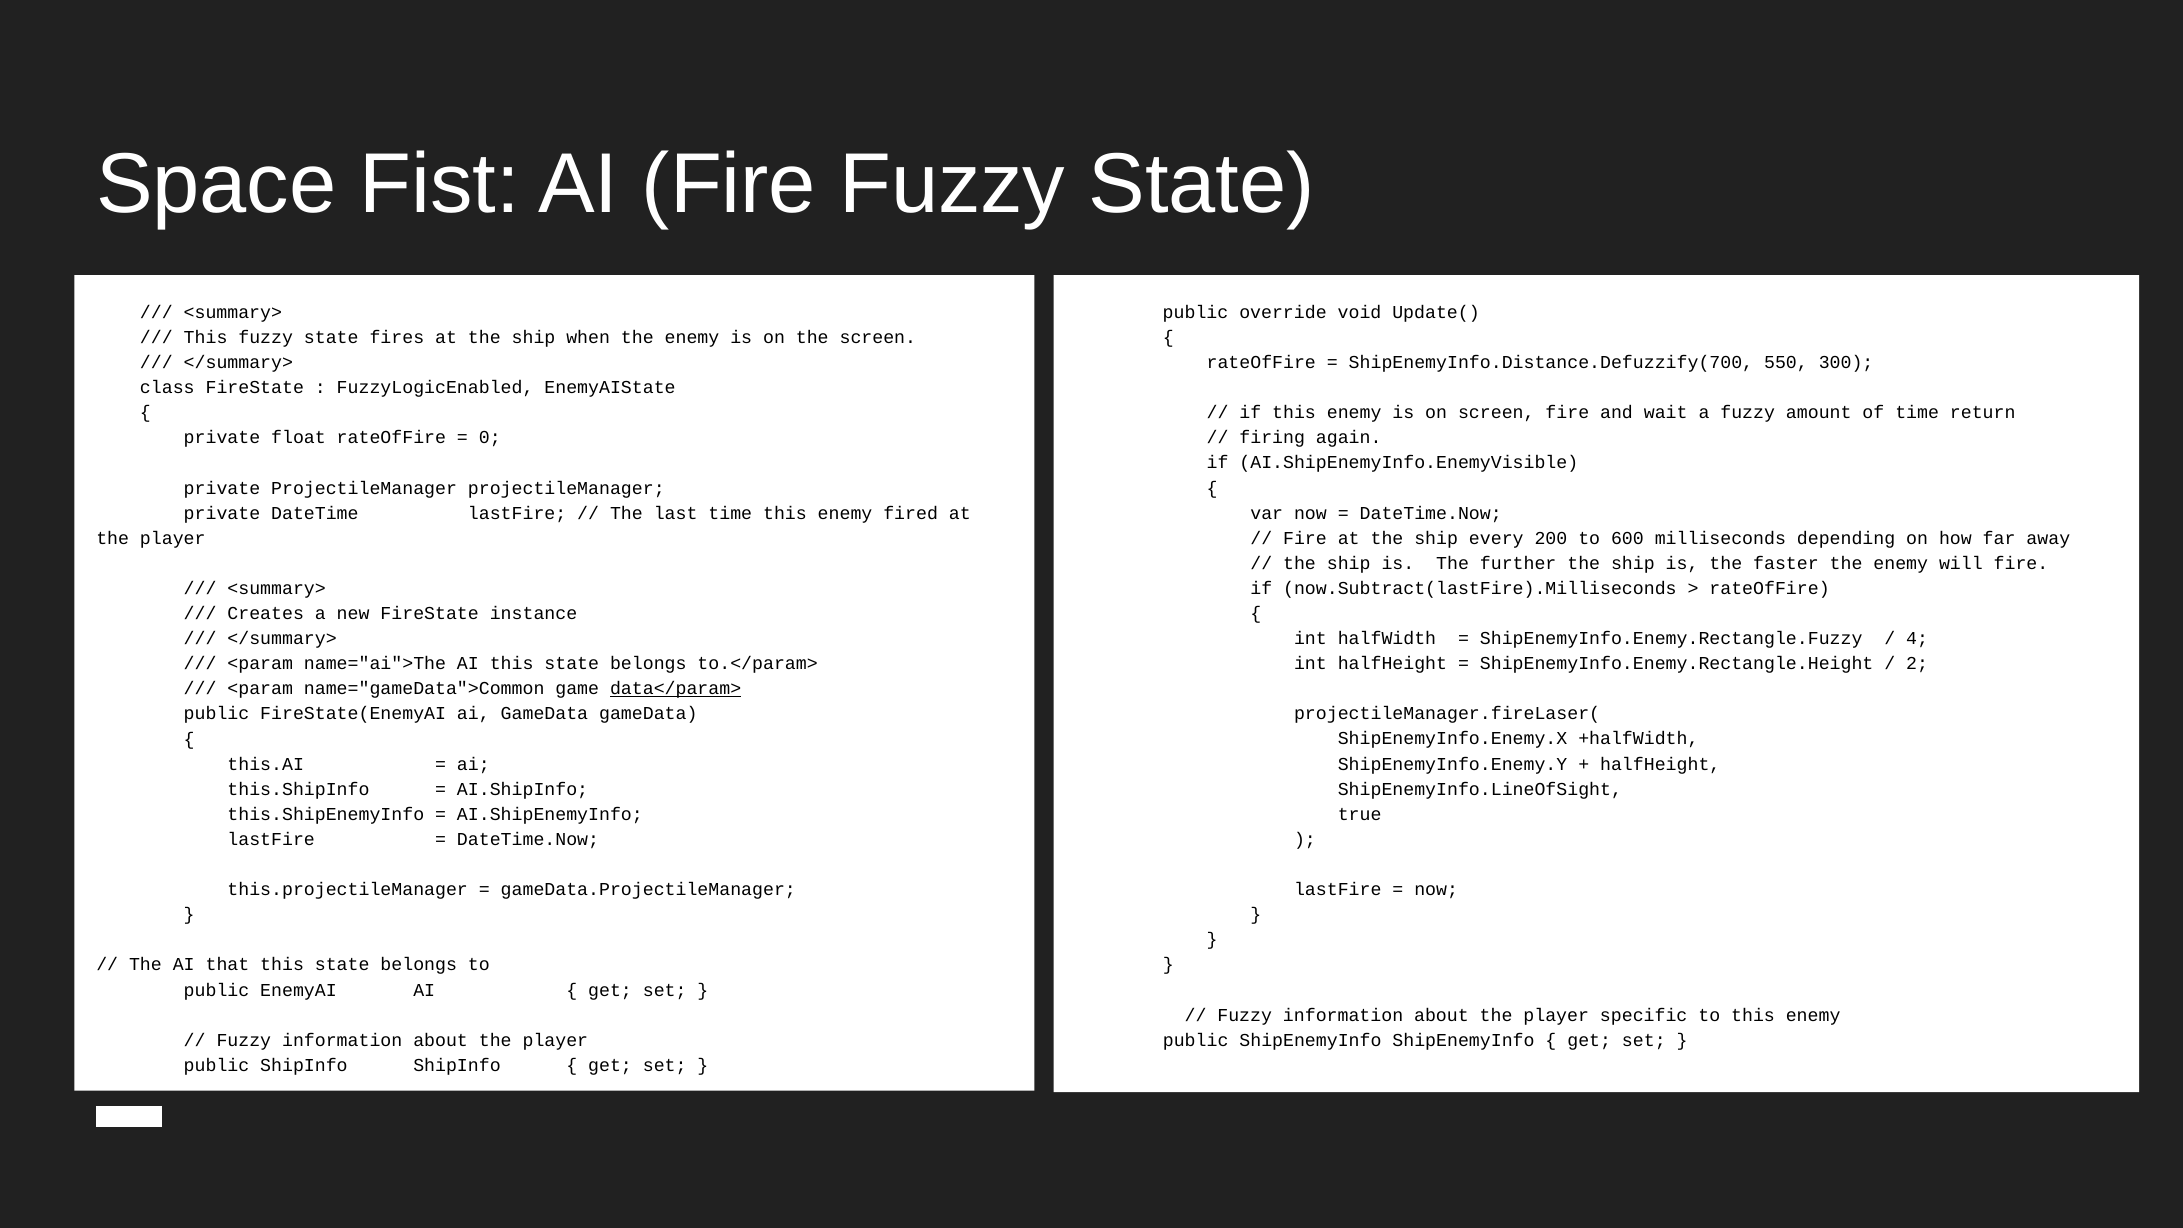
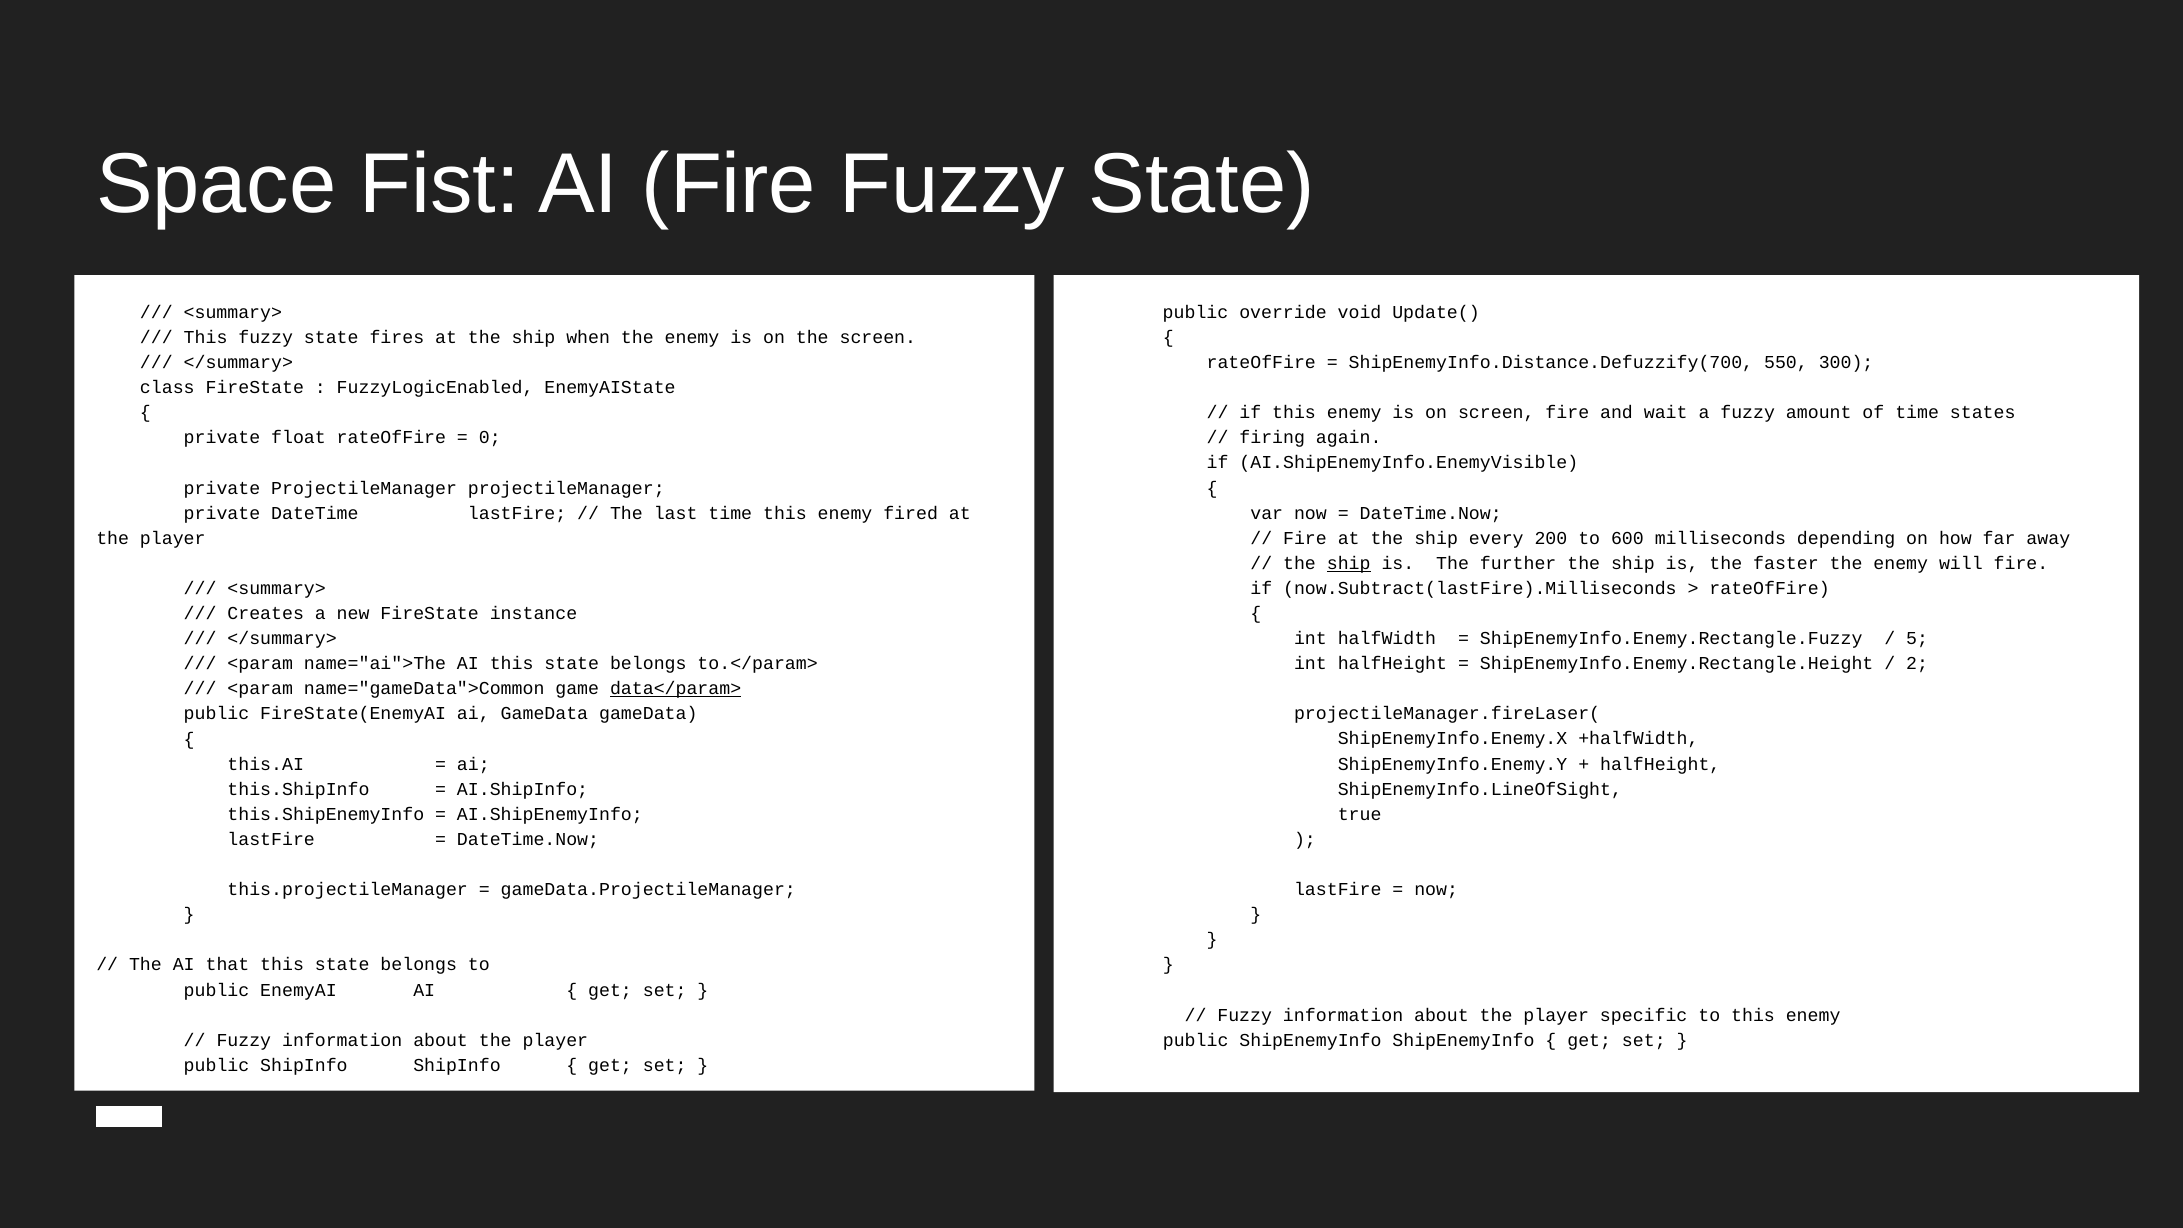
return: return -> states (1983, 413)
ship underline: none -> present (1349, 563)
4: 4 -> 5 (1917, 639)
